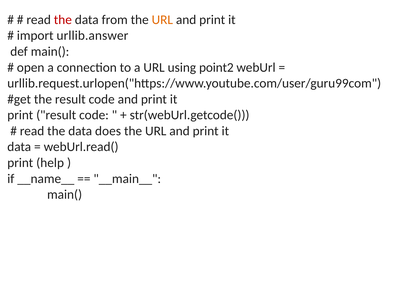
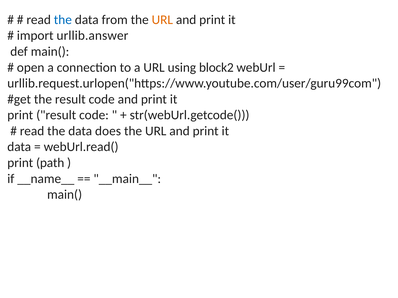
the colour: red -> blue (63, 20)
point2: point2 -> block2 (216, 68)
help: help -> path (50, 163)
